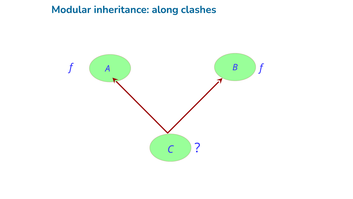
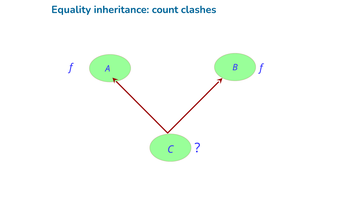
Modular: Modular -> Equality (71, 10)
along: along -> count (165, 10)
